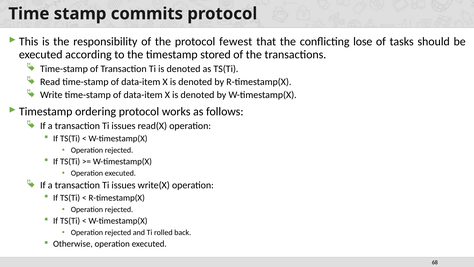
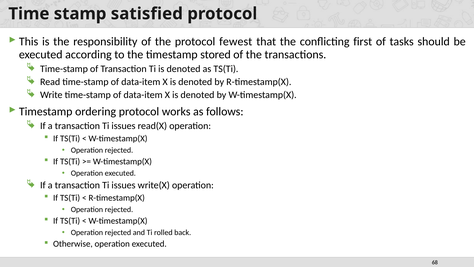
commits: commits -> satisfied (147, 14)
lose: lose -> first (363, 42)
